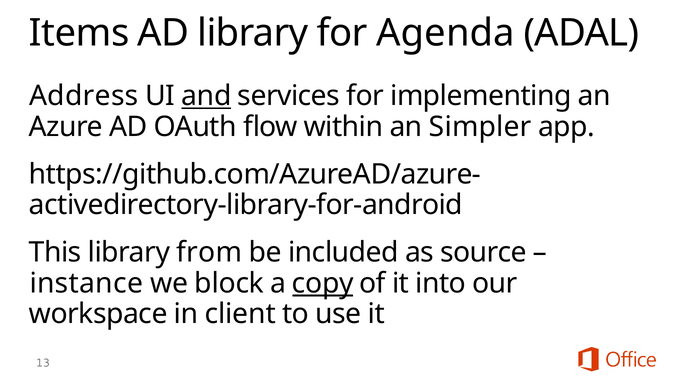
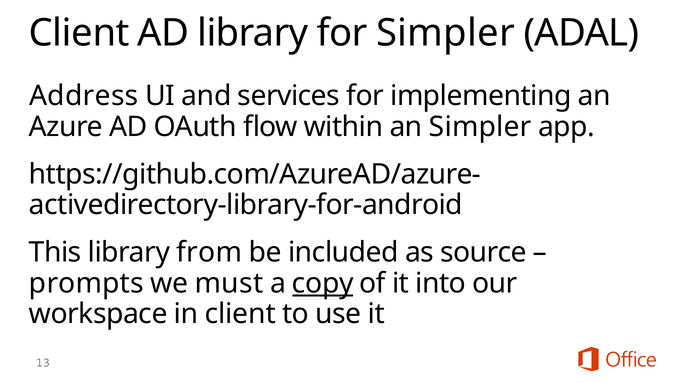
Items: Items -> Client (79, 33)
for Agenda: Agenda -> Simpler (445, 33)
and underline: present -> none (206, 96)
instance: instance -> prompts (86, 283)
block: block -> must (229, 283)
